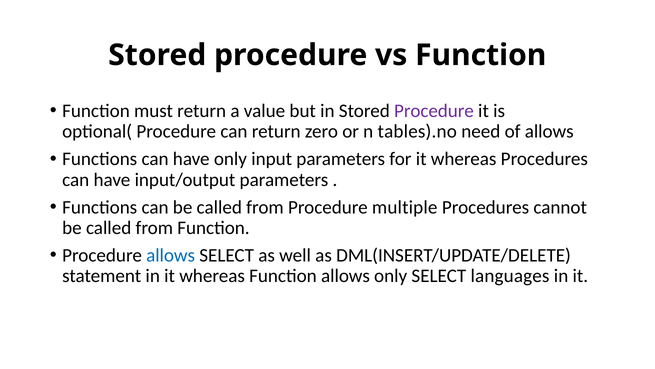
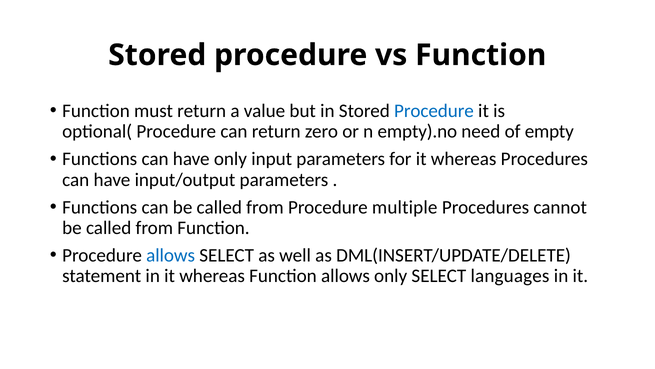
Procedure colour: purple -> blue (434, 111)
tables).no: tables).no -> empty).no (417, 131)
of allows: allows -> empty (549, 131)
